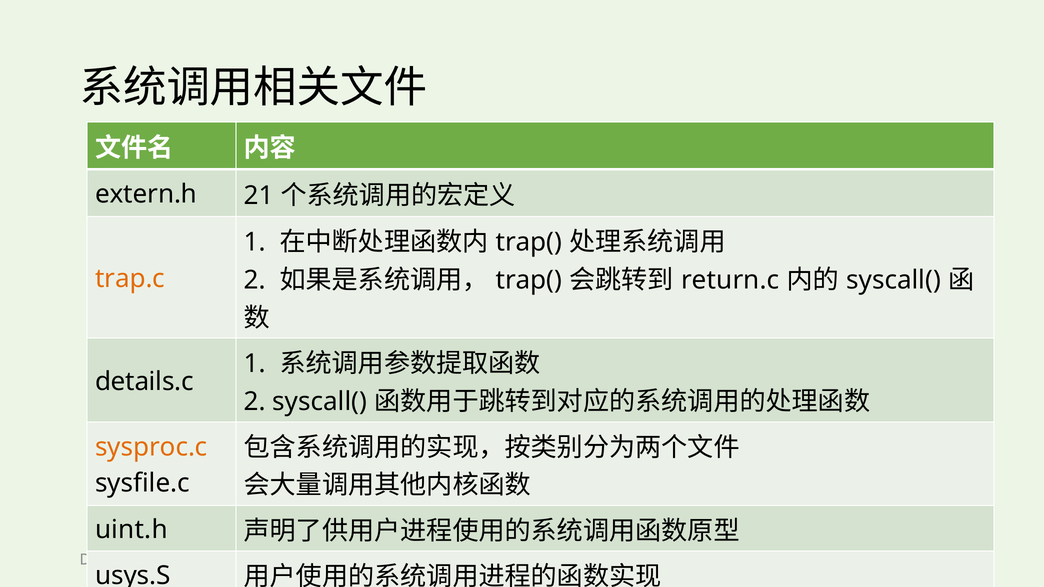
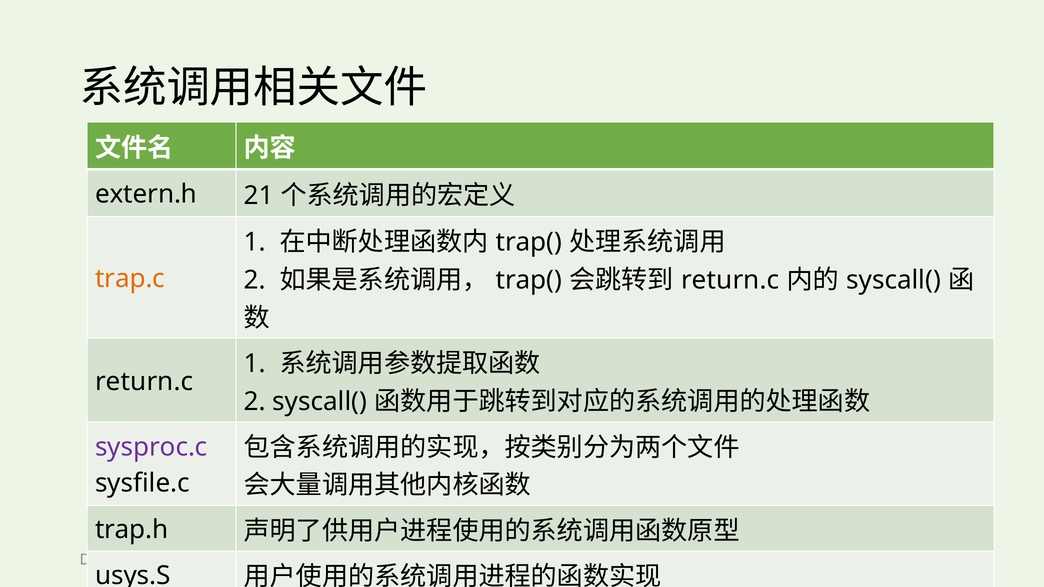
details.c: details.c -> return.c (144, 382)
sysproc.c colour: orange -> purple (151, 447)
uint.h: uint.h -> trap.h (132, 530)
